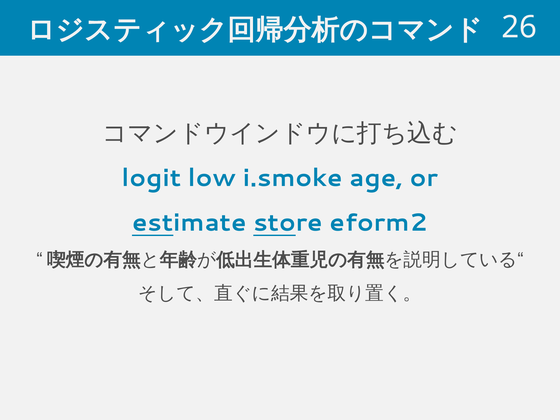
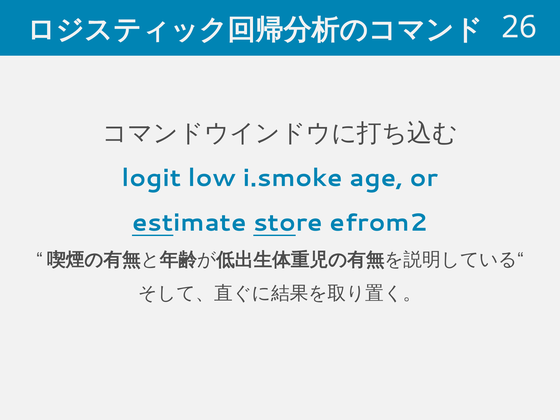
eform2: eform2 -> efrom2 (379, 223)
